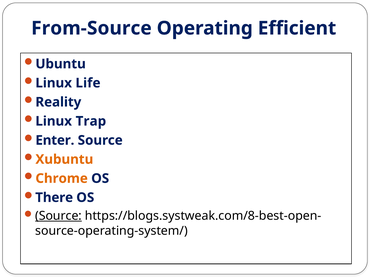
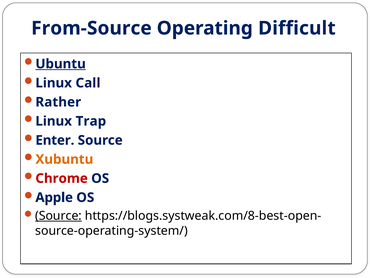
Efficient: Efficient -> Difficult (297, 28)
Ubuntu underline: none -> present (61, 64)
Life: Life -> Call (88, 83)
Reality: Reality -> Rather (58, 102)
Chrome colour: orange -> red (62, 178)
There: There -> Apple (54, 197)
